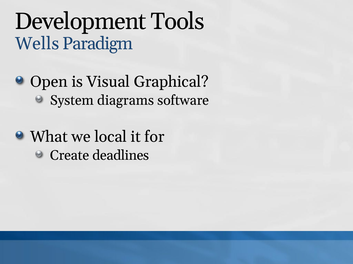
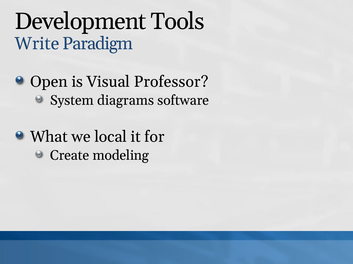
Wells: Wells -> Write (37, 44)
Graphical: Graphical -> Professor (171, 82)
deadlines: deadlines -> modeling (121, 156)
